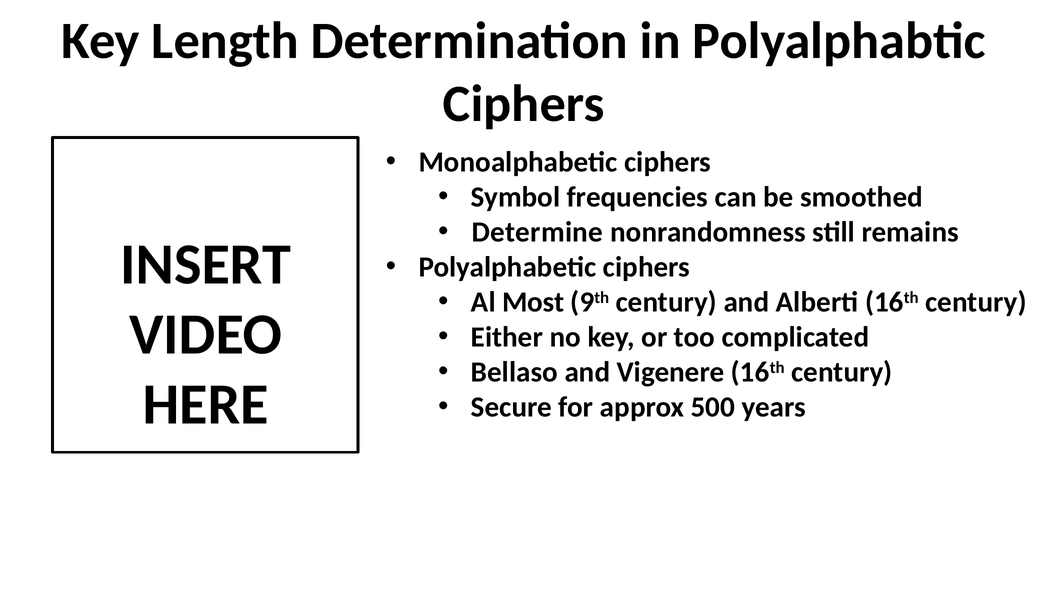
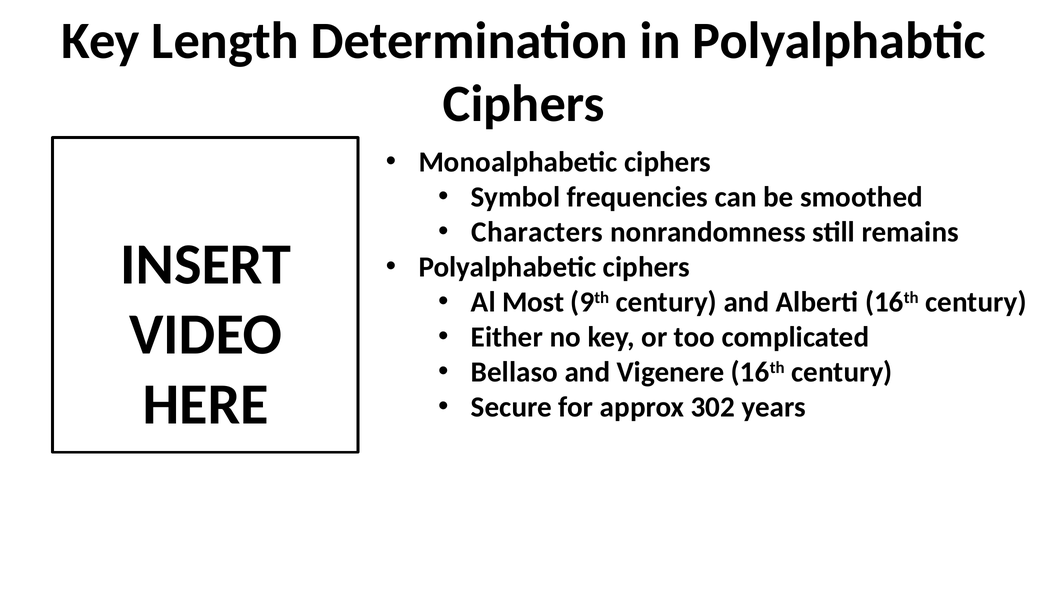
Determine: Determine -> Characters (537, 232)
500: 500 -> 302 (713, 407)
